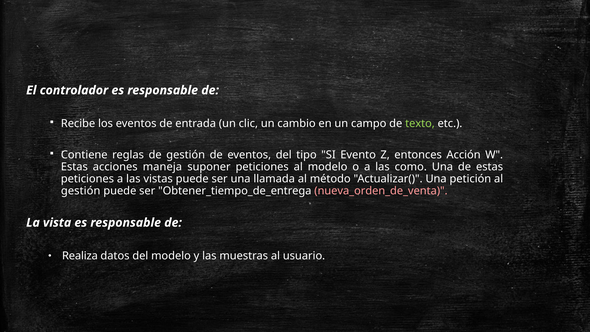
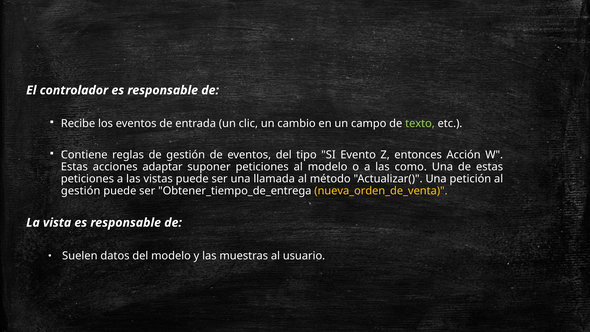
maneja: maneja -> adaptar (163, 167)
nueva_orden_de_venta colour: pink -> yellow (381, 191)
Realiza: Realiza -> Suelen (80, 256)
